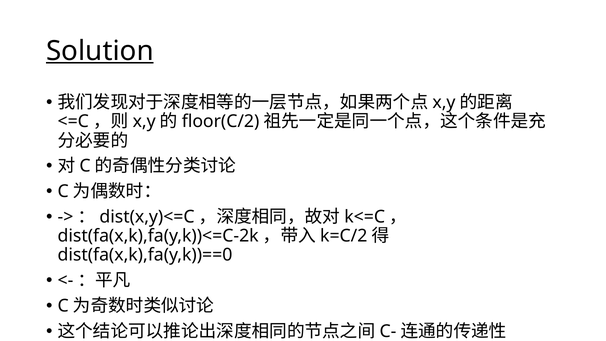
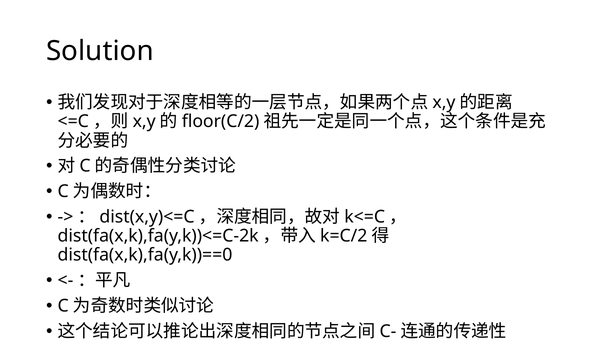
Solution underline: present -> none (100, 51)
